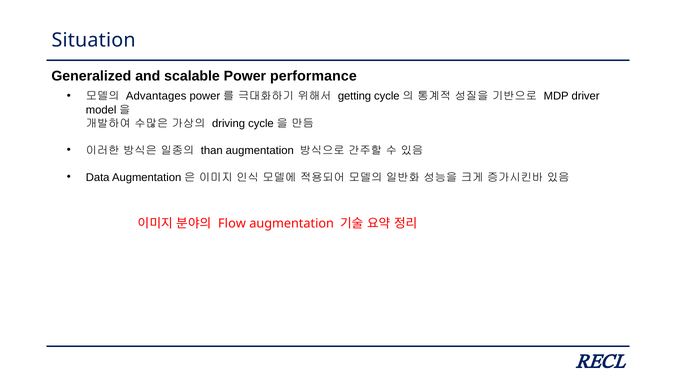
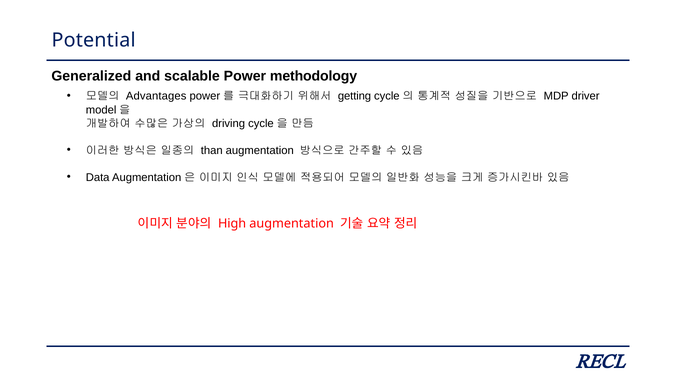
Situation: Situation -> Potential (94, 40)
performance: performance -> methodology (314, 76)
Flow: Flow -> High (232, 224)
